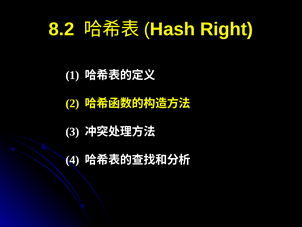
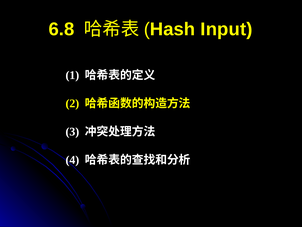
8.2: 8.2 -> 6.8 (62, 29)
Right: Right -> Input (227, 29)
